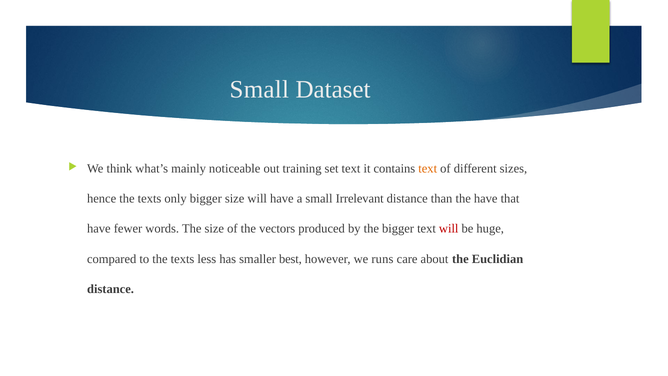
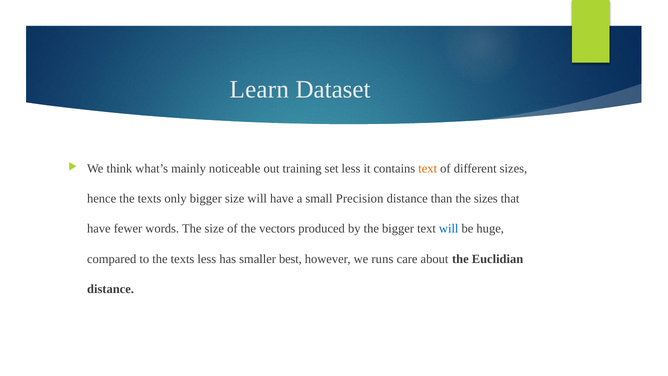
Small: Small -> Learn (259, 89)
set text: text -> less (351, 169)
Irrelevant: Irrelevant -> Precision (360, 199)
the have: have -> sizes (486, 199)
will colour: red -> blue (449, 229)
